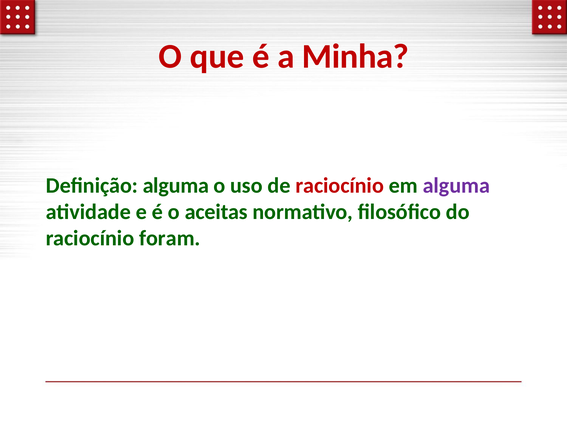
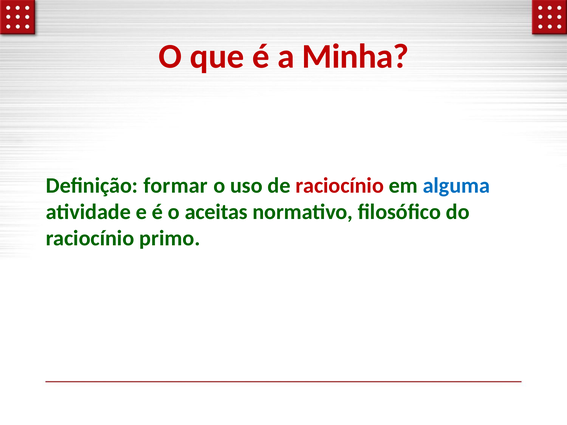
Definição alguma: alguma -> formar (176, 186)
alguma colour: purple -> blue (456, 186)
foram: foram -> primo (170, 238)
